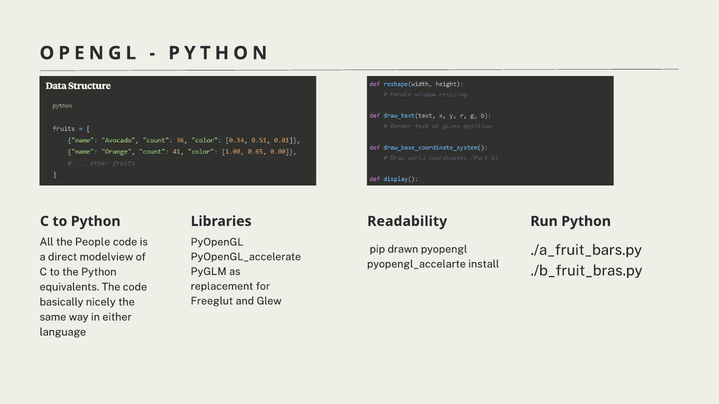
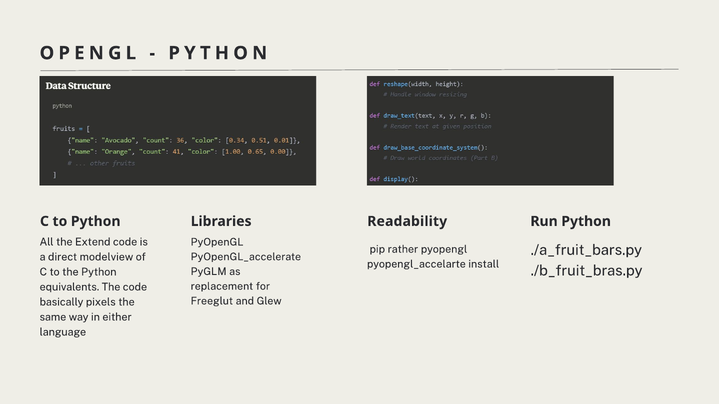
People: People -> Extend (93, 242)
drawn: drawn -> rather (403, 249)
nicely: nicely -> pixels (101, 302)
